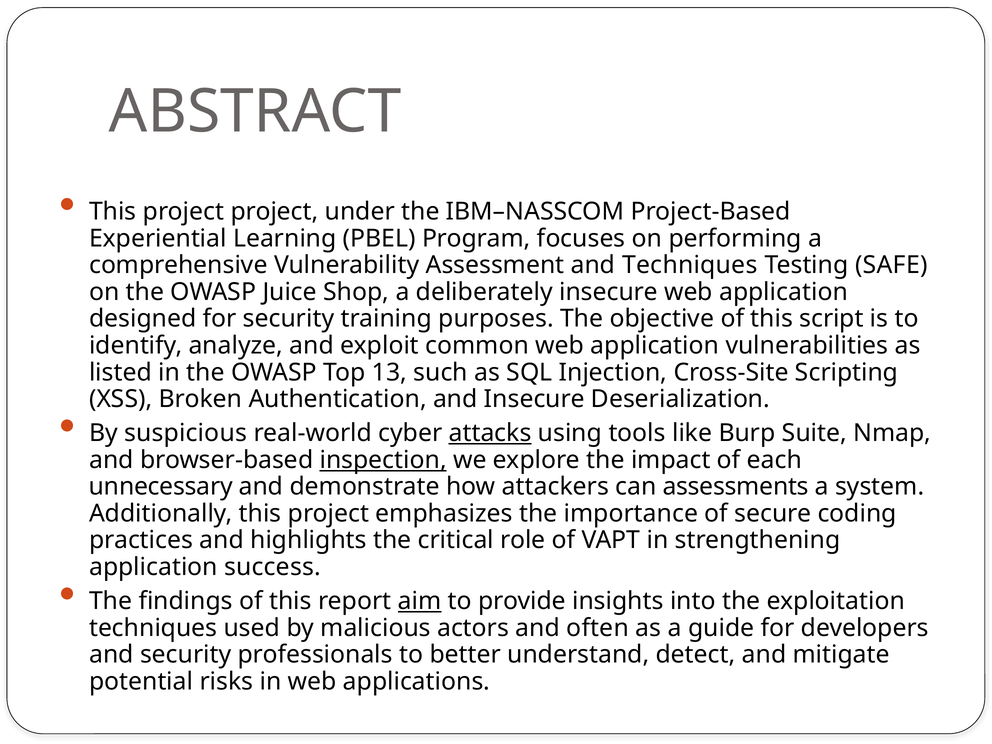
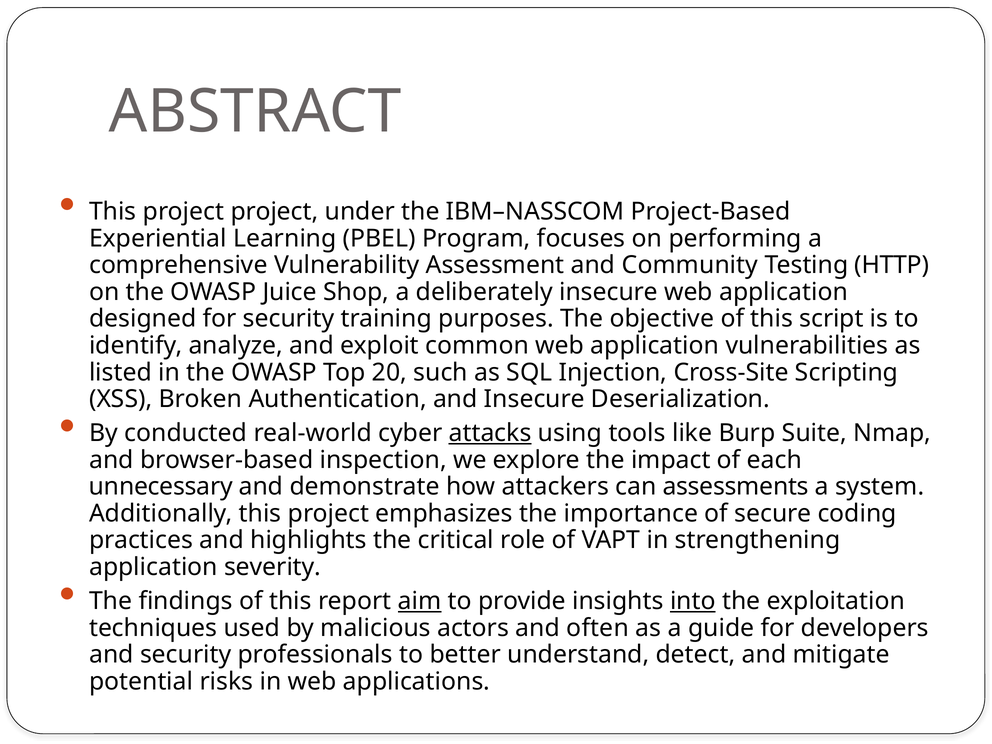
and Techniques: Techniques -> Community (690, 265)
SAFE: SAFE -> HTTP (892, 265)
13: 13 -> 20 (389, 372)
suspicious: suspicious -> conducted (186, 433)
inspection underline: present -> none (383, 460)
success: success -> severity (273, 567)
into underline: none -> present (693, 601)
